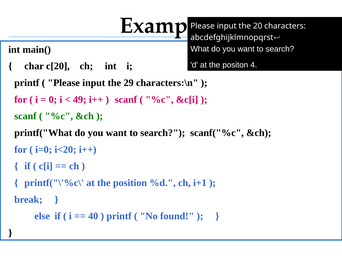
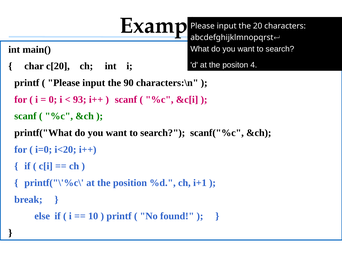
29: 29 -> 90 (129, 83)
49: 49 -> 93 (80, 100)
40: 40 -> 10 (93, 217)
